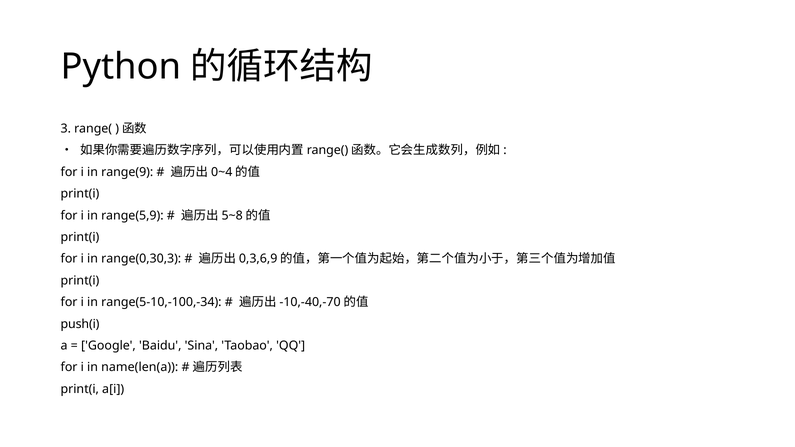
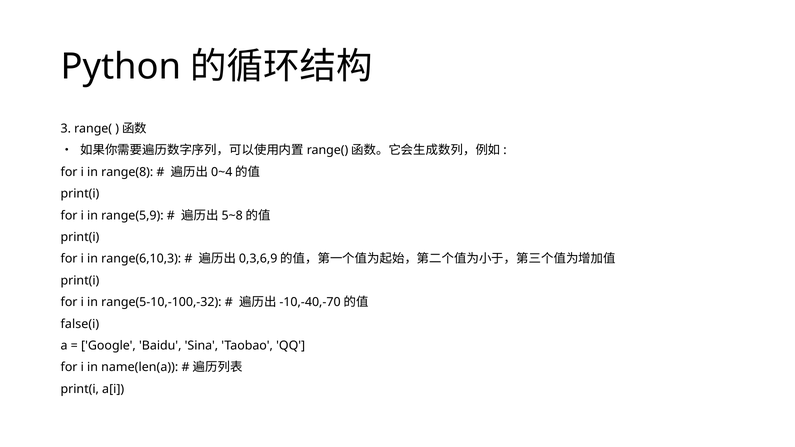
range(9: range(9 -> range(8 (127, 172)
range(0,30,3: range(0,30,3 -> range(6,10,3 (141, 259)
range(5-10,-100,-34: range(5-10,-100,-34 -> range(5-10,-100,-32 (161, 302)
push(i: push(i -> false(i (80, 324)
